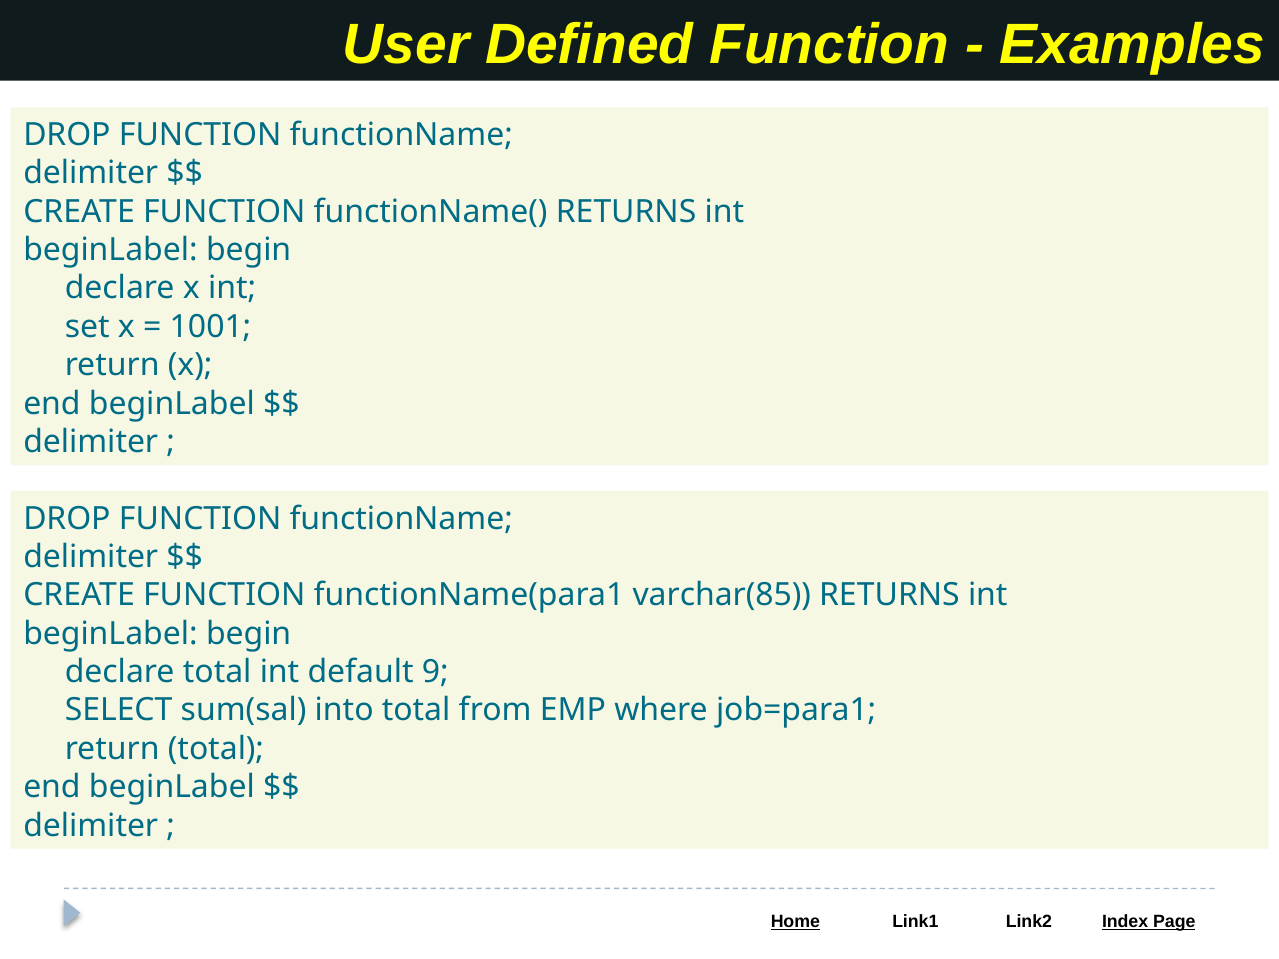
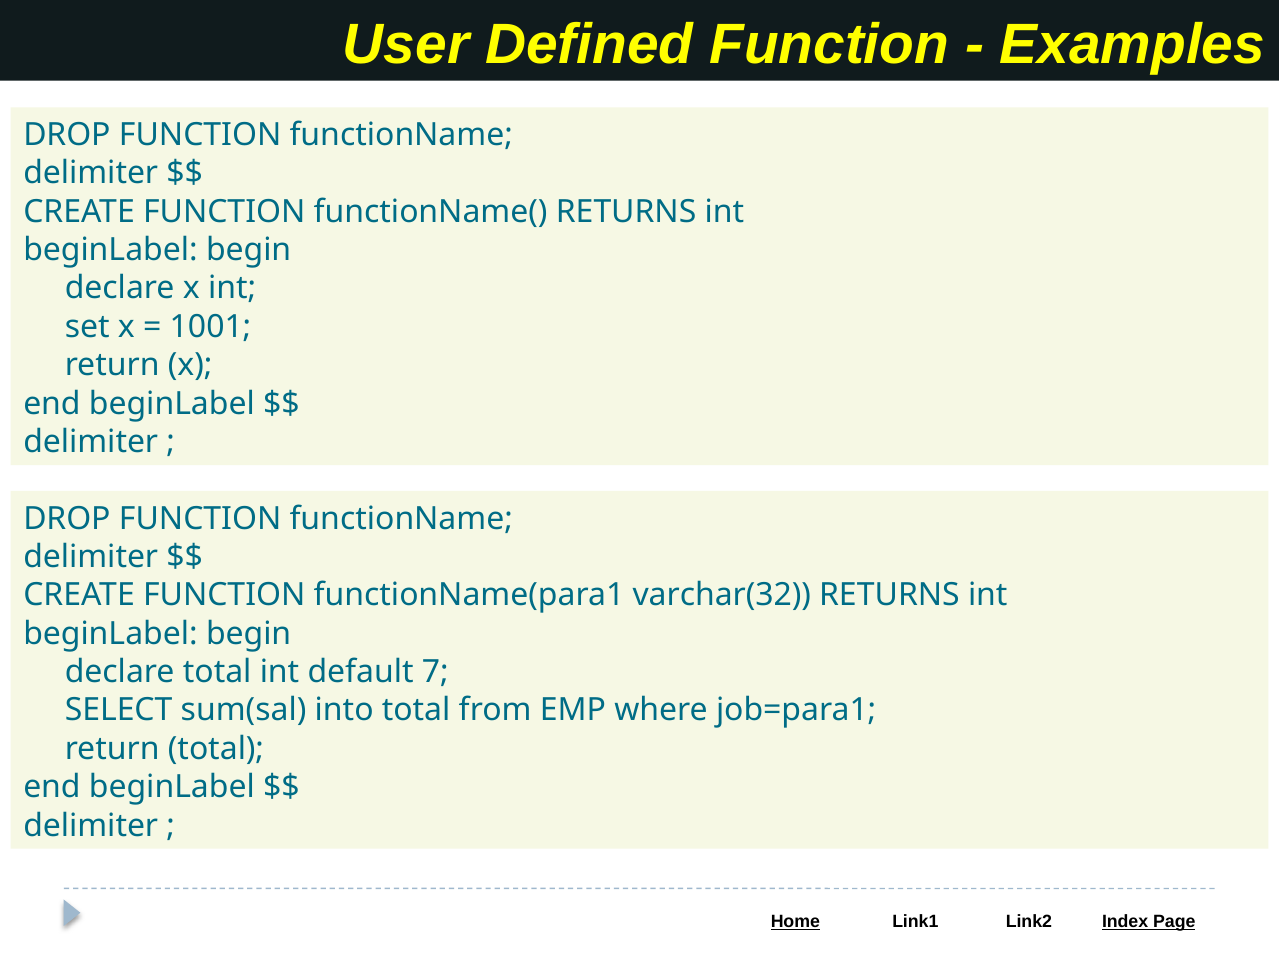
varchar(85: varchar(85 -> varchar(32 (722, 595)
9: 9 -> 7 (435, 672)
